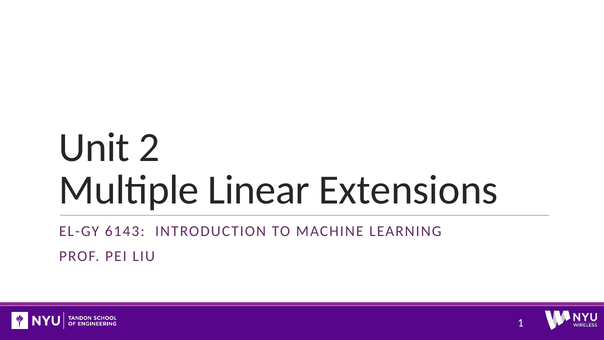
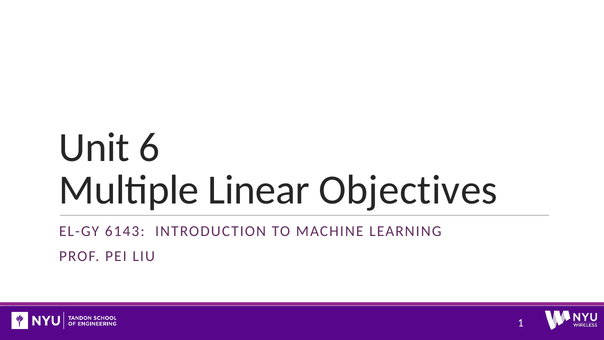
2: 2 -> 6 (149, 147)
Extensions: Extensions -> Objectives (408, 190)
